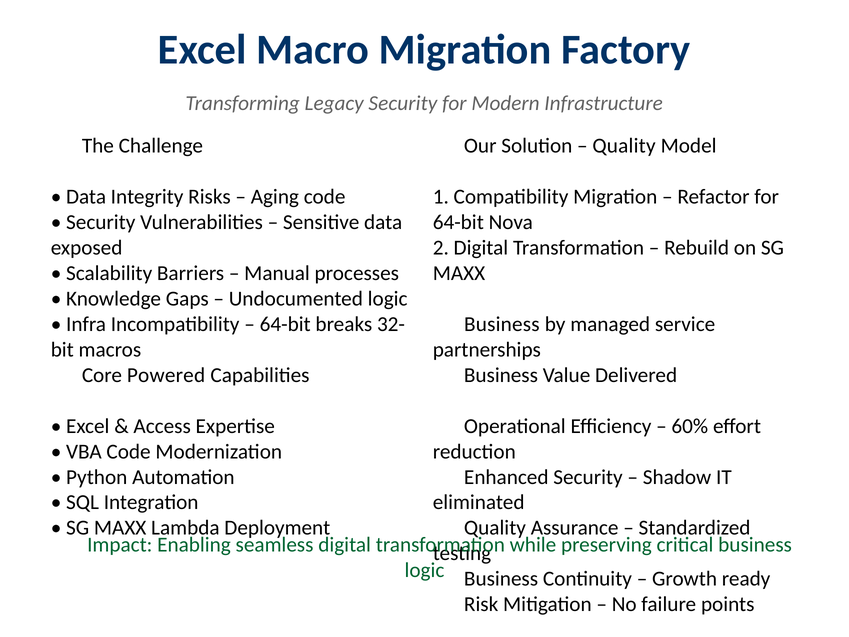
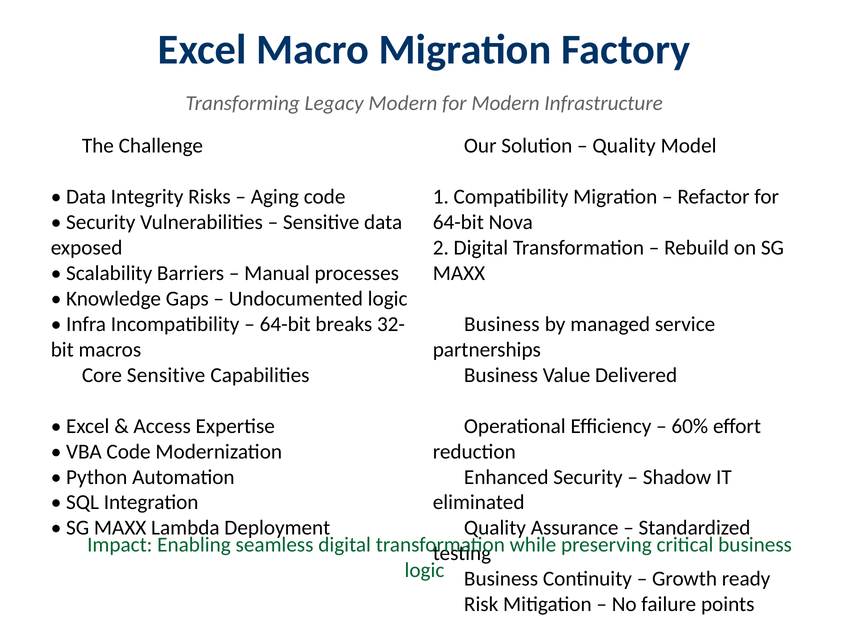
Legacy Security: Security -> Modern (403, 103)
Powered: Powered -> Sensitive (166, 375)
